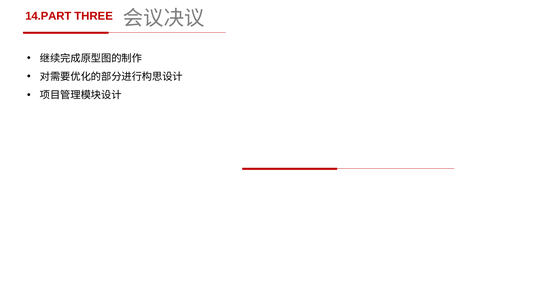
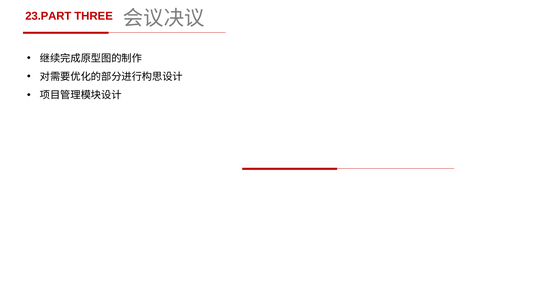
14.PART: 14.PART -> 23.PART (48, 16)
